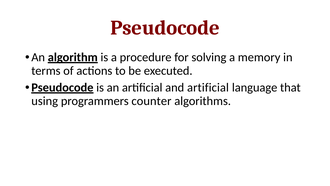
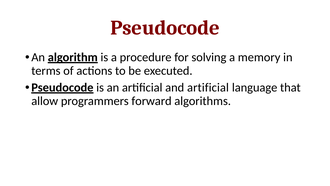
using: using -> allow (45, 101)
counter: counter -> forward (152, 101)
